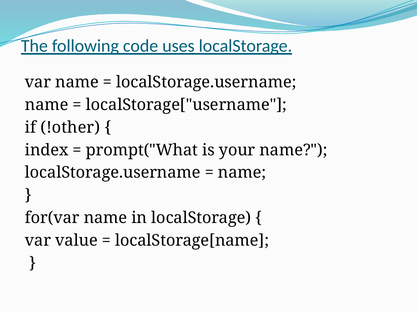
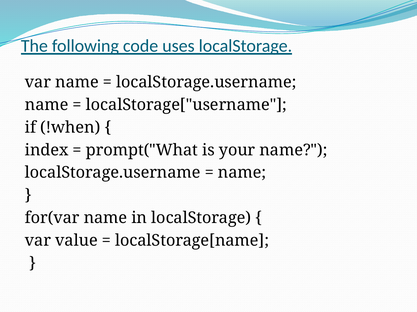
!other: !other -> !when (70, 128)
